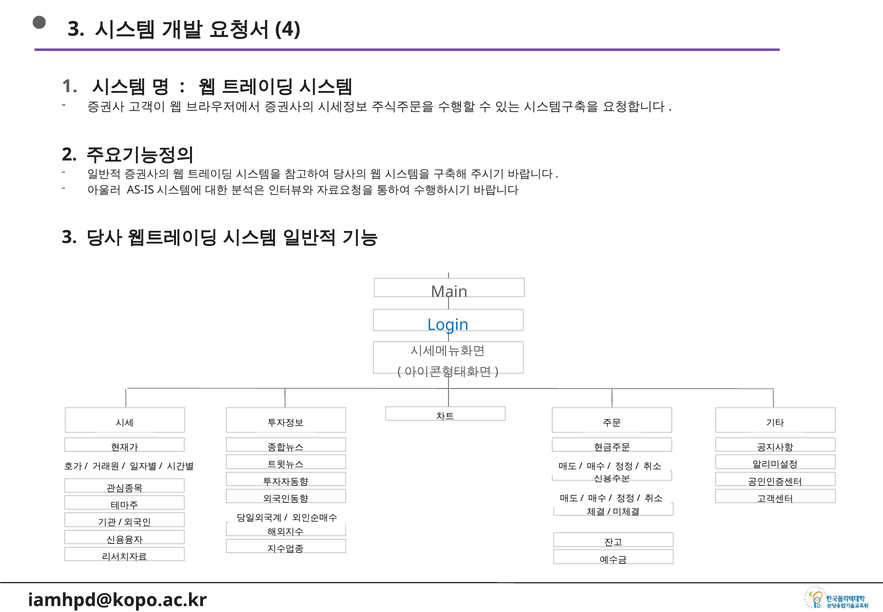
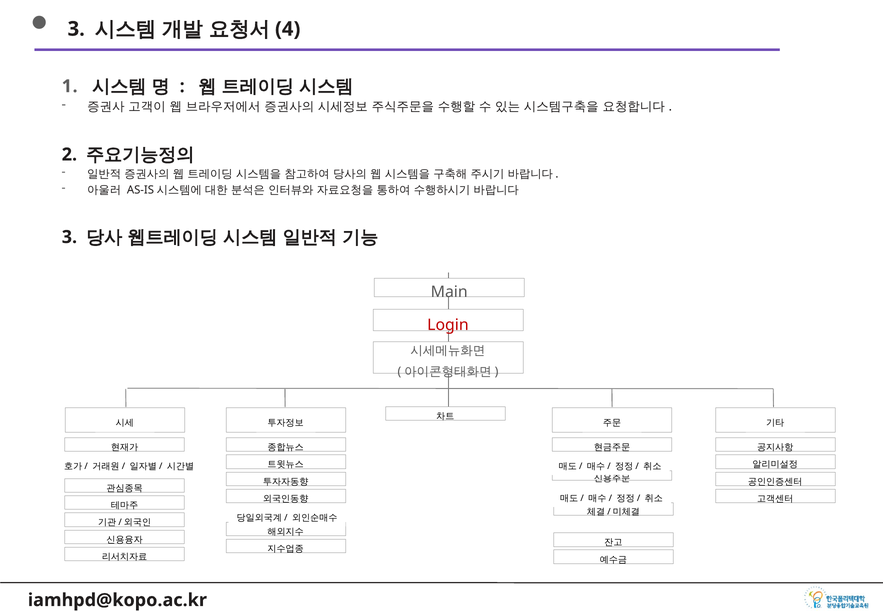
Login colour: blue -> red (448, 324)
